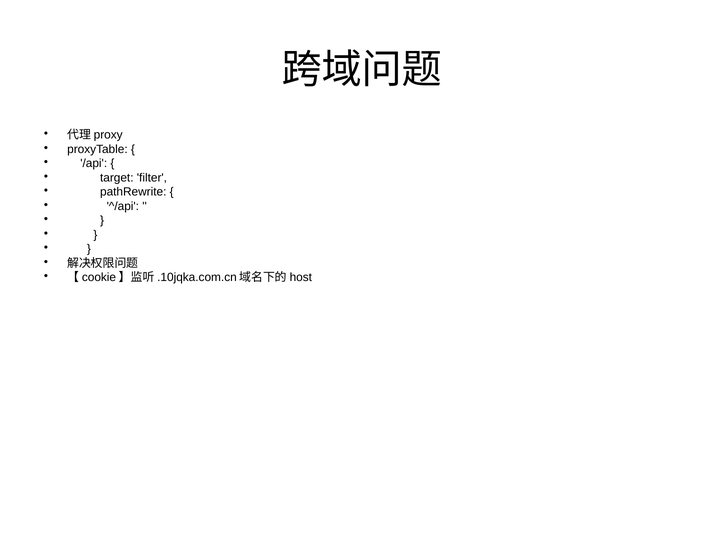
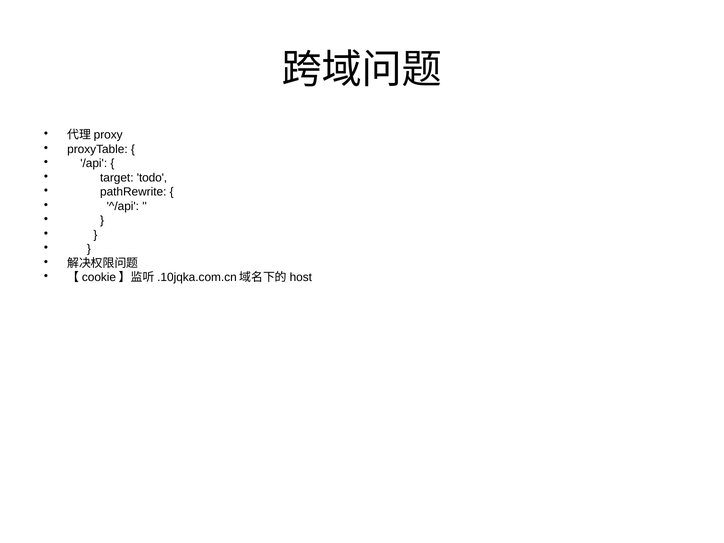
filter: filter -> todo (152, 178)
